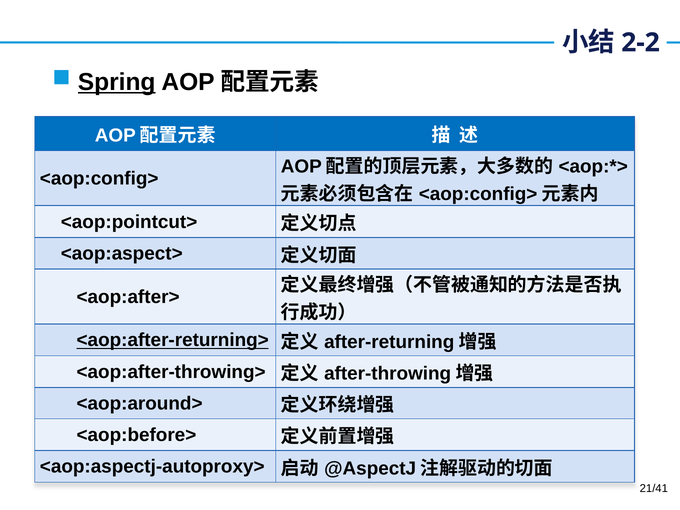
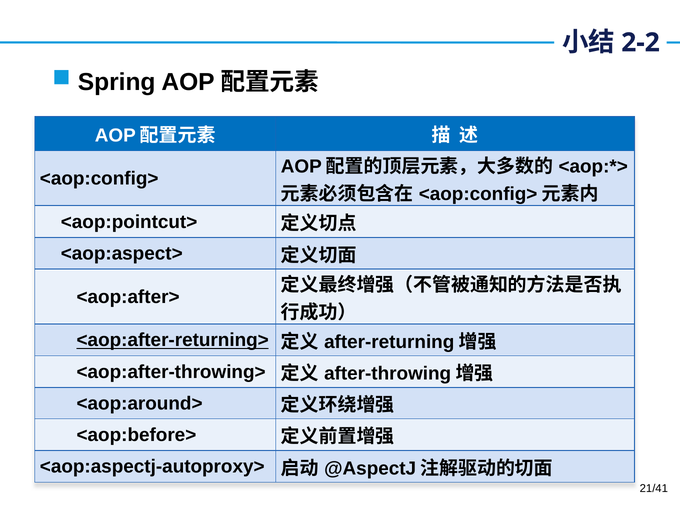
Spring underline: present -> none (117, 82)
